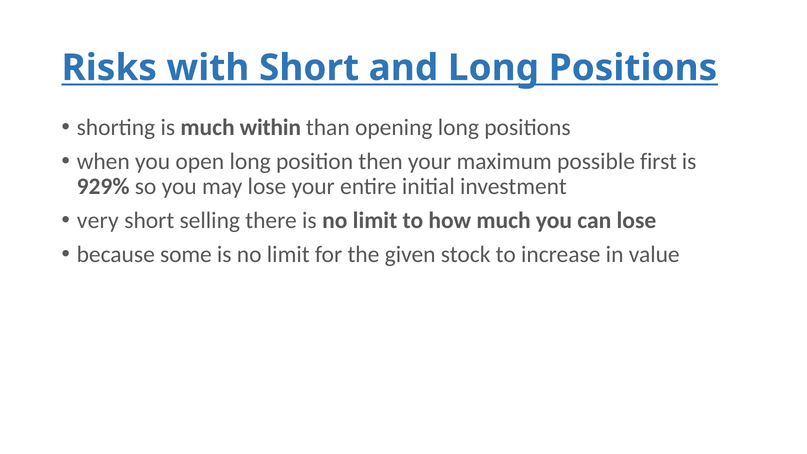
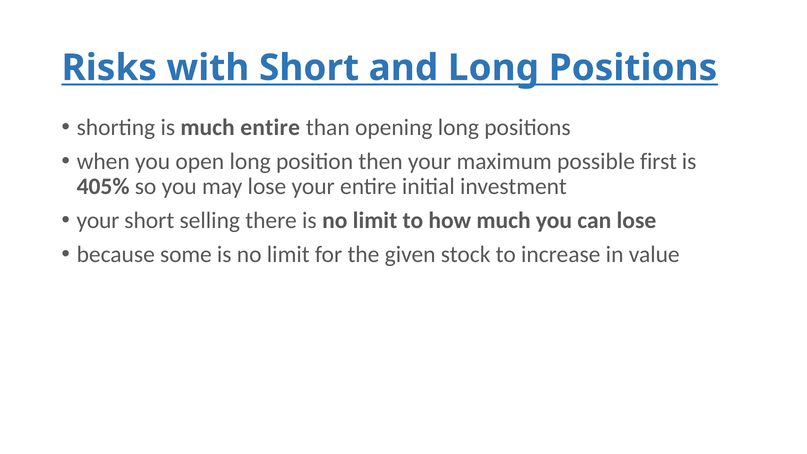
much within: within -> entire (270, 127)
929%: 929% -> 405% (103, 187)
very: very -> your (98, 220)
